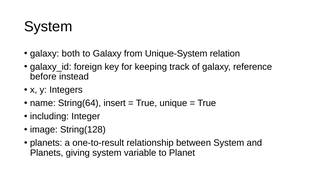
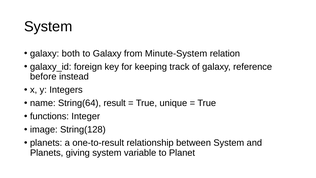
Unique-System: Unique-System -> Minute-System (176, 53)
insert: insert -> result (115, 103)
including: including -> functions (49, 116)
